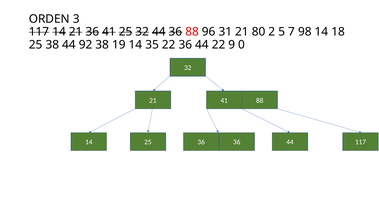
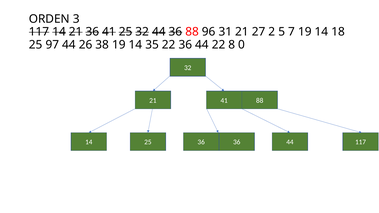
80: 80 -> 27 (259, 32)
7 98: 98 -> 19 (305, 32)
25 38: 38 -> 97 (52, 45)
92: 92 -> 26 (86, 45)
9: 9 -> 8 (232, 45)
